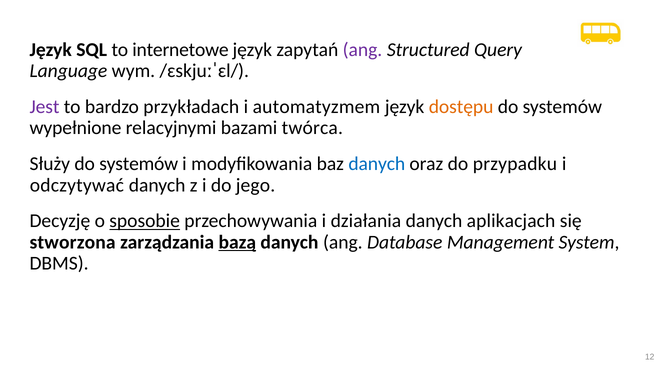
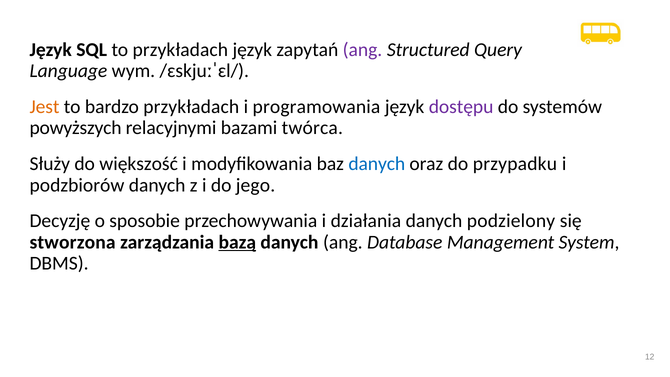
to internetowe: internetowe -> przykładach (180, 50)
Jest colour: purple -> orange (45, 107)
automatyzmem: automatyzmem -> programowania (316, 107)
dostępu colour: orange -> purple (461, 107)
wypełnione: wypełnione -> powyższych (76, 128)
Służy do systemów: systemów -> większość (139, 164)
odczytywać: odczytywać -> podzbiorów (77, 185)
sposobie underline: present -> none (145, 221)
aplikacjach: aplikacjach -> podzielony (511, 221)
